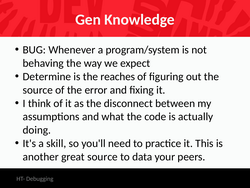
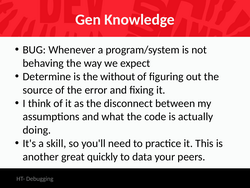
reaches: reaches -> without (118, 76)
great source: source -> quickly (103, 156)
